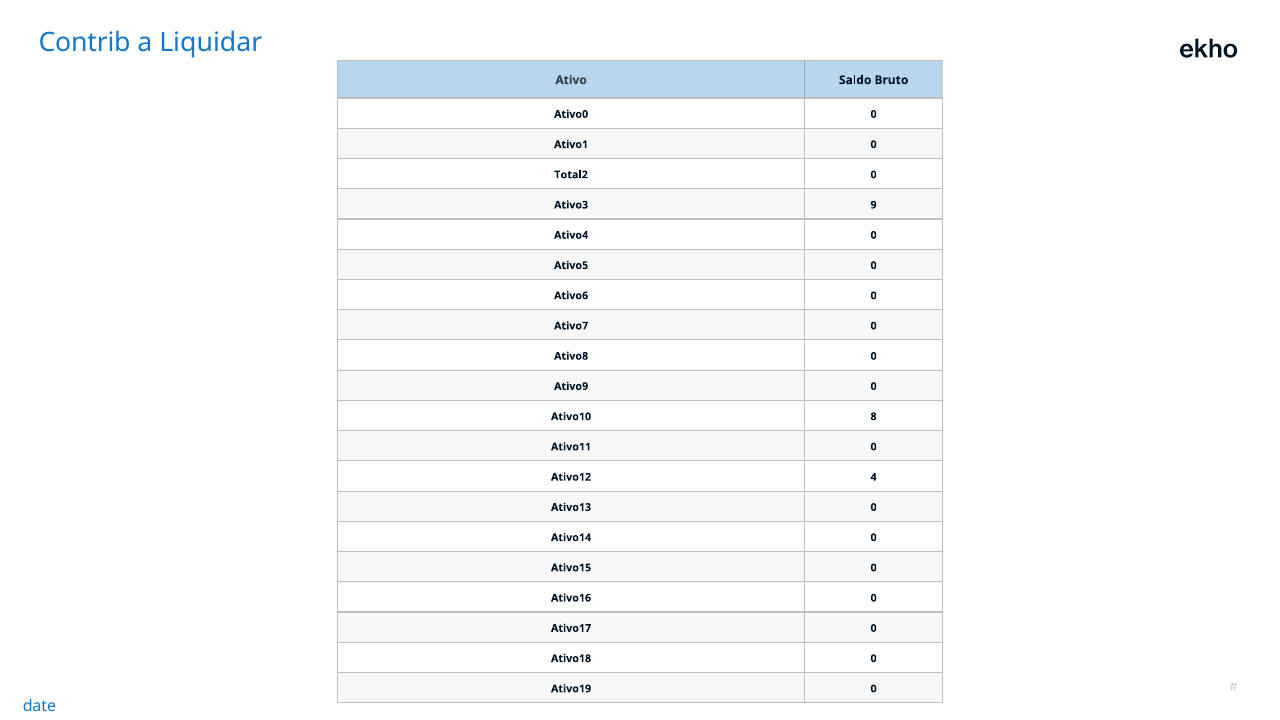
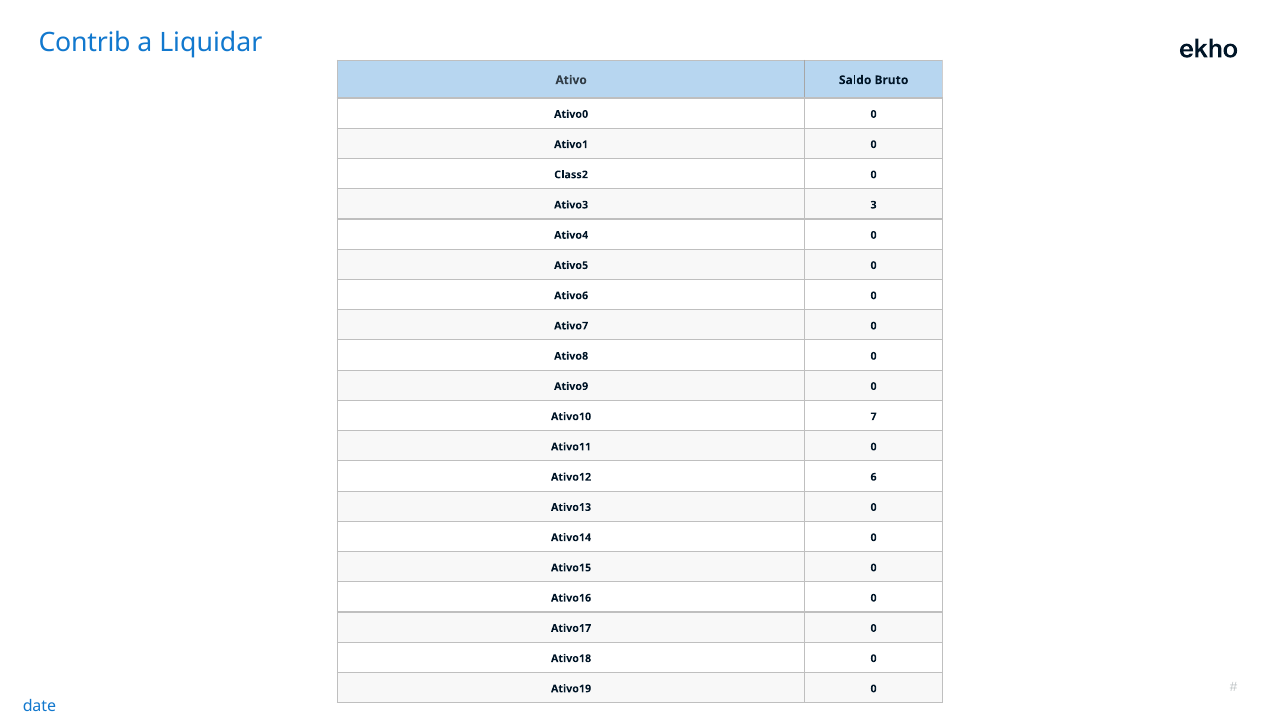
Total2: Total2 -> Class2 (571, 175)
9: 9 -> 3 (874, 205)
8: 8 -> 7 (874, 417)
4: 4 -> 6 (874, 477)
